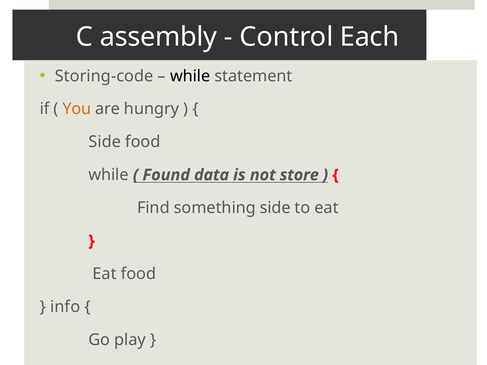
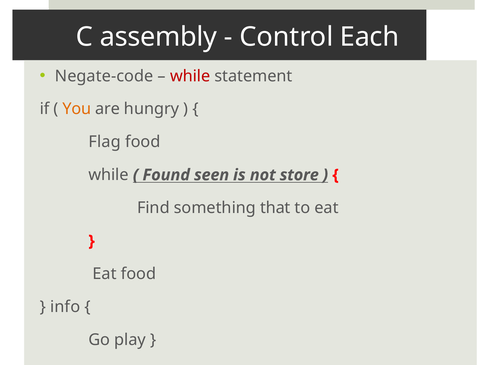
Storing-code: Storing-code -> Negate-code (104, 76)
while colour: black -> red (190, 76)
Side: Side -> Flag (105, 142)
data: data -> seen (212, 175)
something side: side -> that (275, 208)
